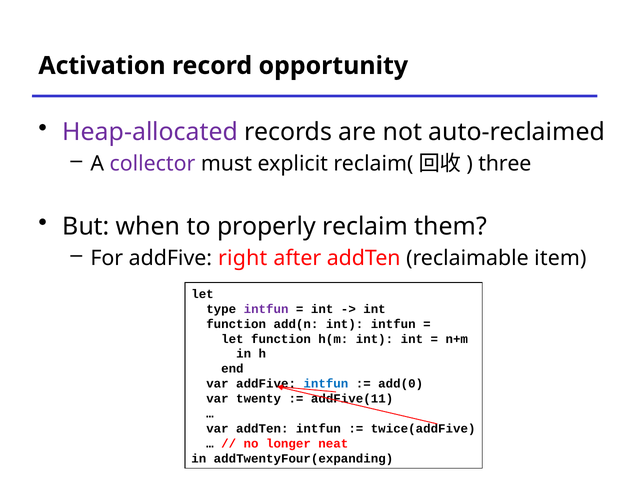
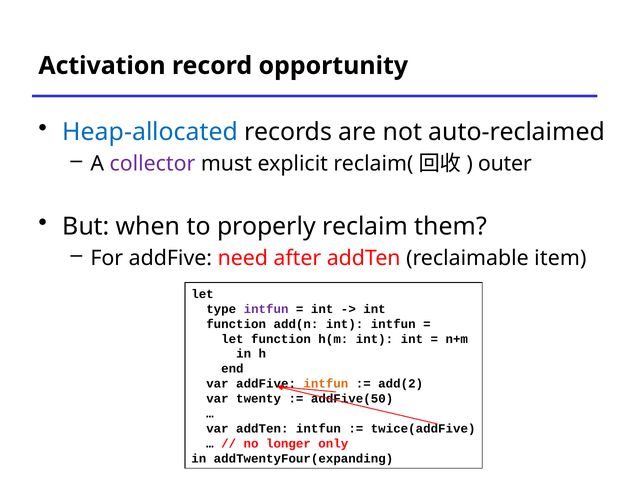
Heap-allocated colour: purple -> blue (150, 132)
three: three -> outer (505, 164)
right: right -> need (243, 258)
intfun colour: blue -> orange (326, 384)
add(0: add(0 -> add(2 (401, 384)
addFive(11: addFive(11 -> addFive(50 (352, 399)
neat: neat -> only (333, 444)
